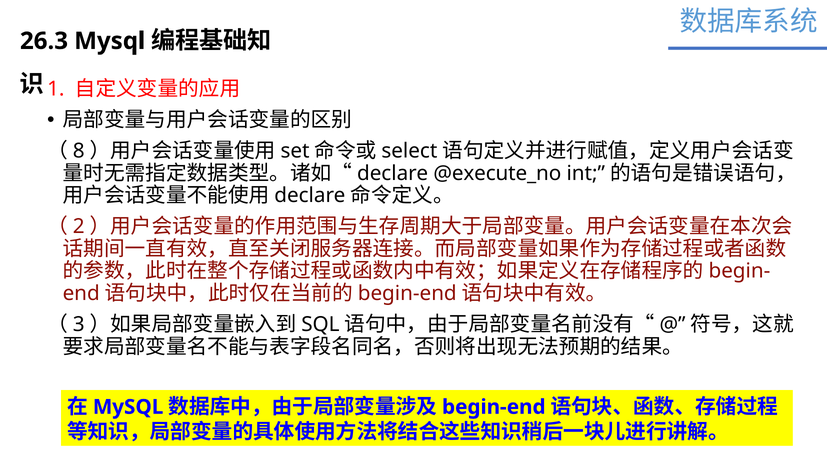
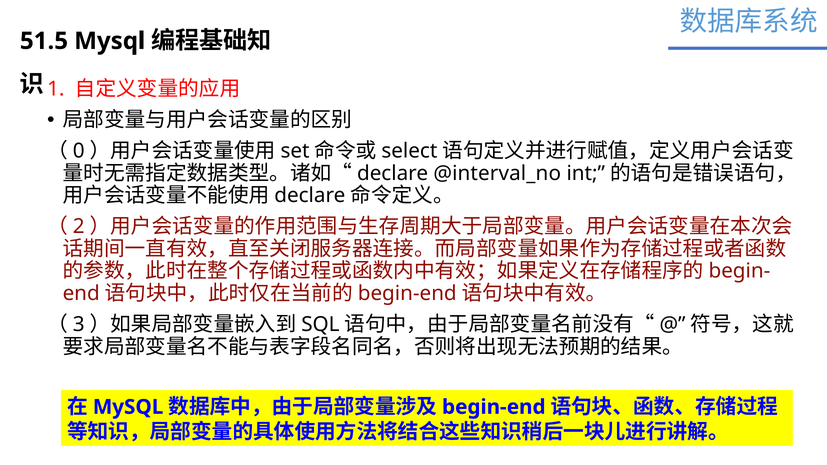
26.3: 26.3 -> 51.5 (44, 41)
8: 8 -> 0 (79, 151)
@execute_no: @execute_no -> @interval_no (497, 173)
